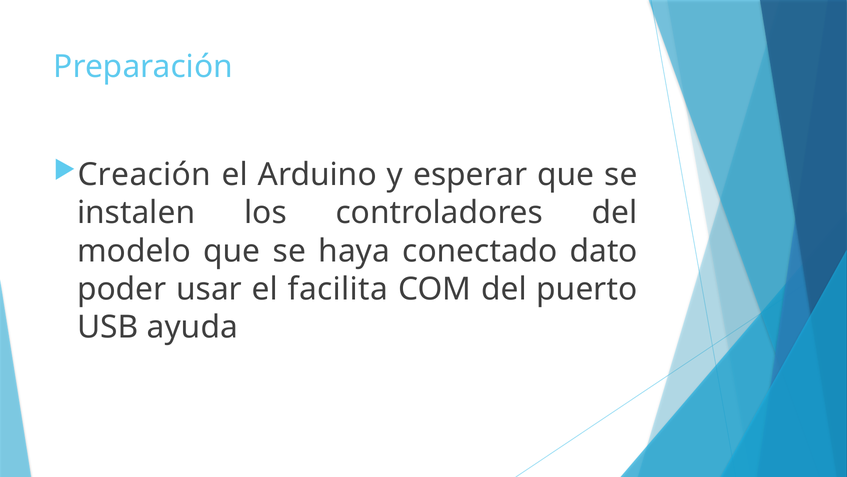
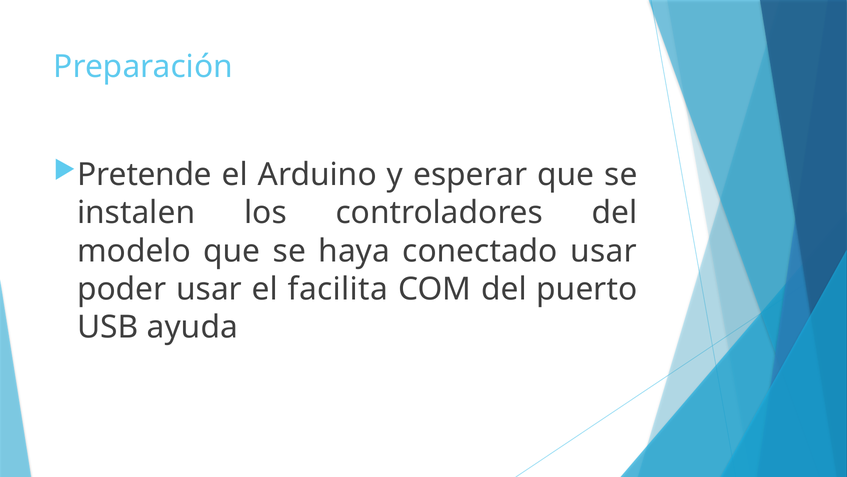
Creación: Creación -> Pretende (145, 175)
conectado dato: dato -> usar (604, 251)
